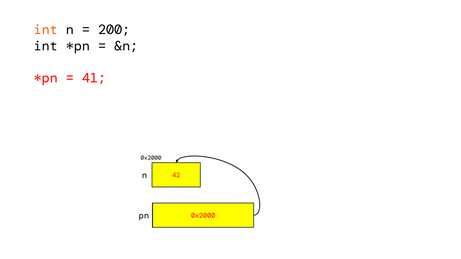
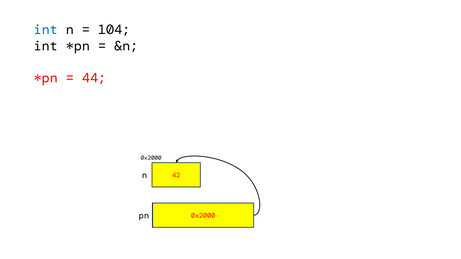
int colour: orange -> blue (46, 30)
200: 200 -> 104 (114, 30)
41: 41 -> 44 (94, 78)
